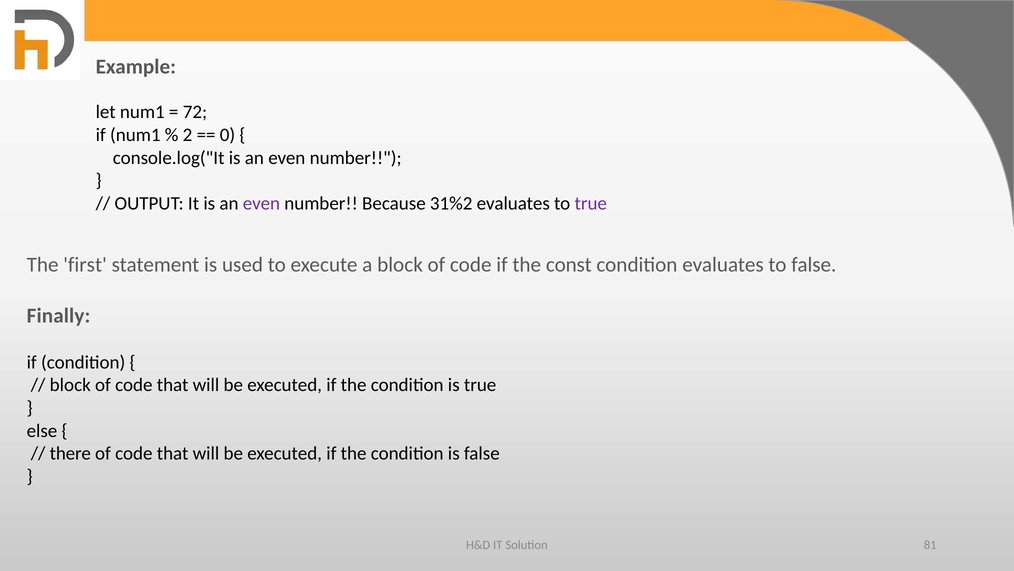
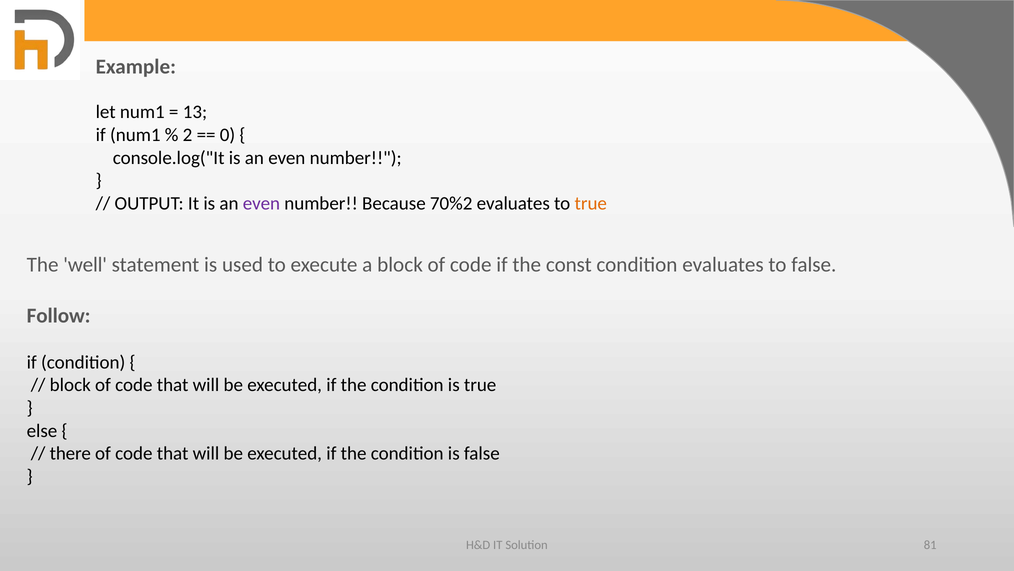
72: 72 -> 13 (195, 112)
31%2: 31%2 -> 70%2 (451, 203)
true colour: purple -> orange (591, 203)
first: first -> well (85, 265)
Finally: Finally -> Follow (59, 315)
